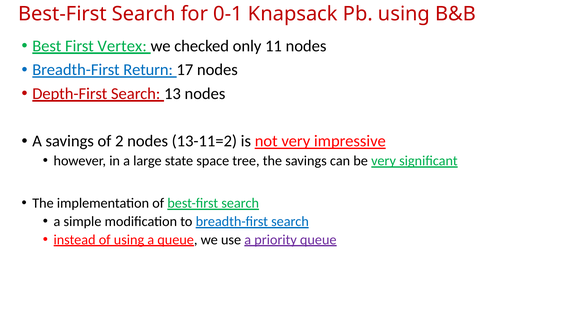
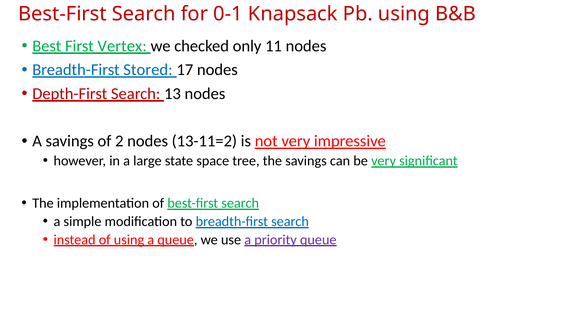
Return: Return -> Stored (148, 70)
